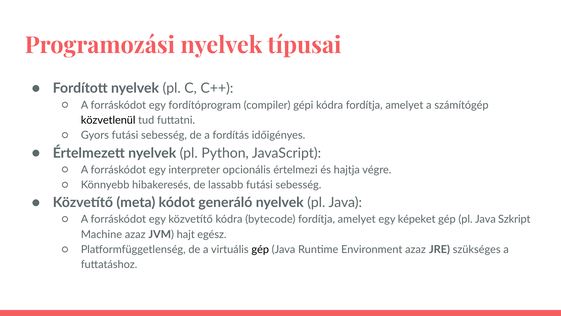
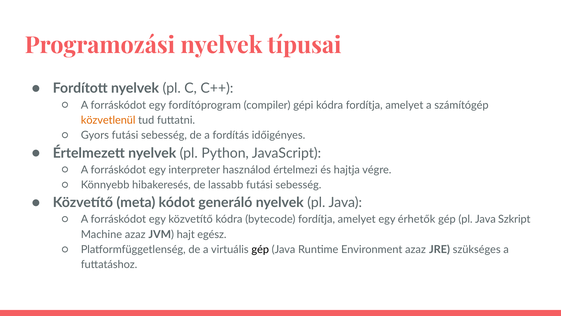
közvetlenül colour: black -> orange (108, 120)
opcionális: opcionális -> használod (247, 170)
képeket: képeket -> érhetők (417, 219)
